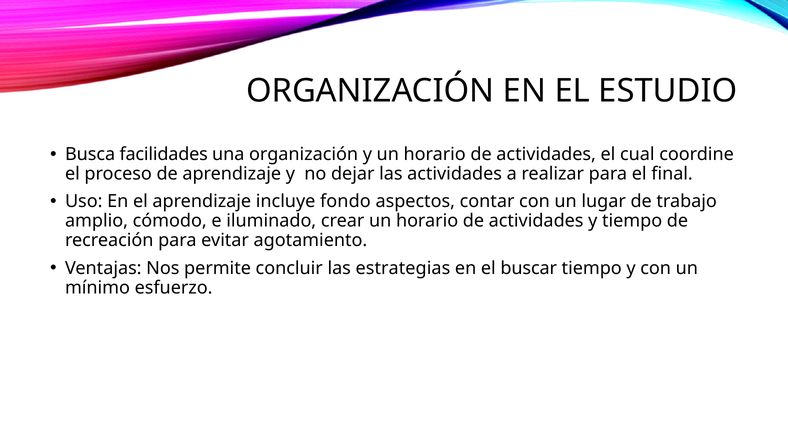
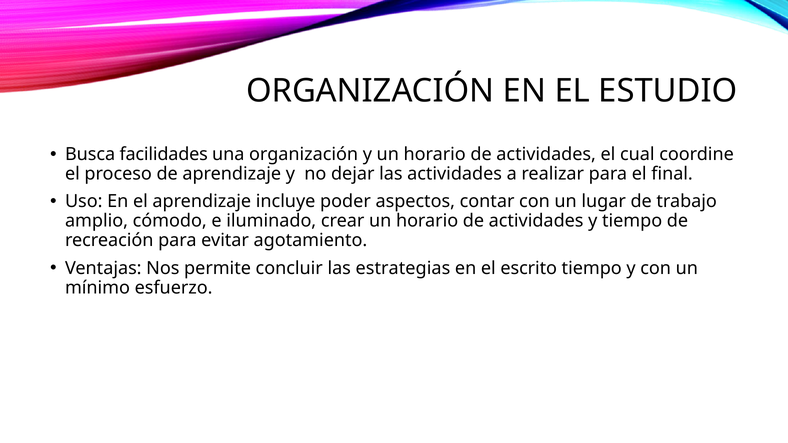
fondo: fondo -> poder (345, 202)
buscar: buscar -> escrito (529, 268)
